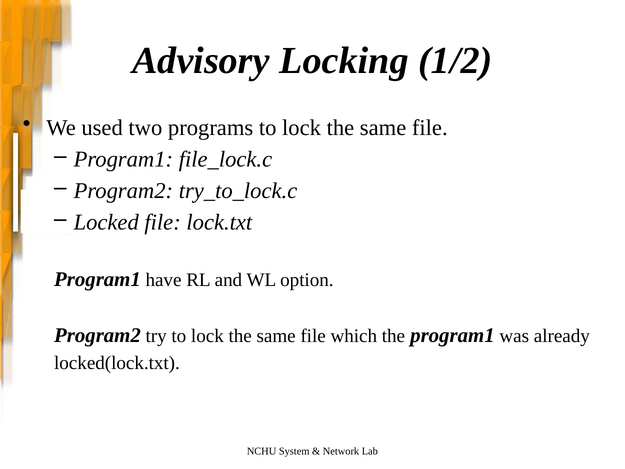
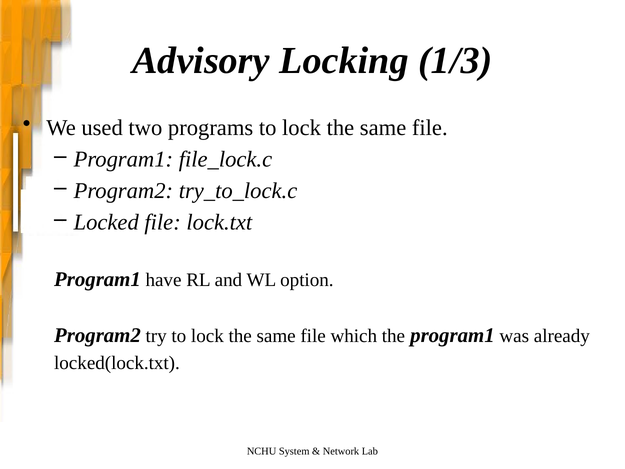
1/2: 1/2 -> 1/3 (455, 61)
